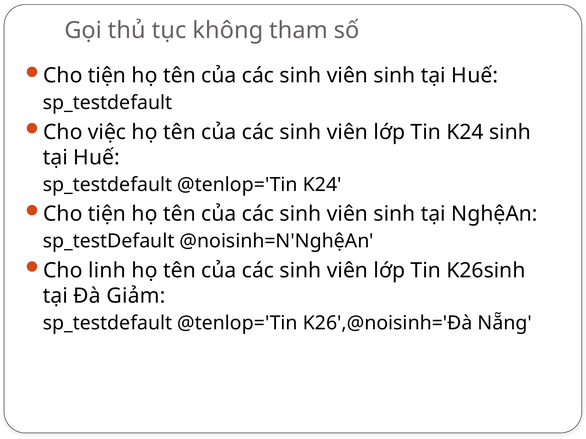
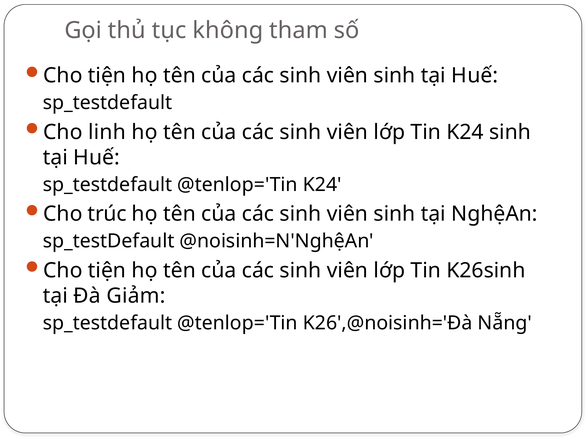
việc: việc -> linh (107, 132)
tiện: tiện -> trúc (107, 214)
linh: linh -> tiện (107, 271)
